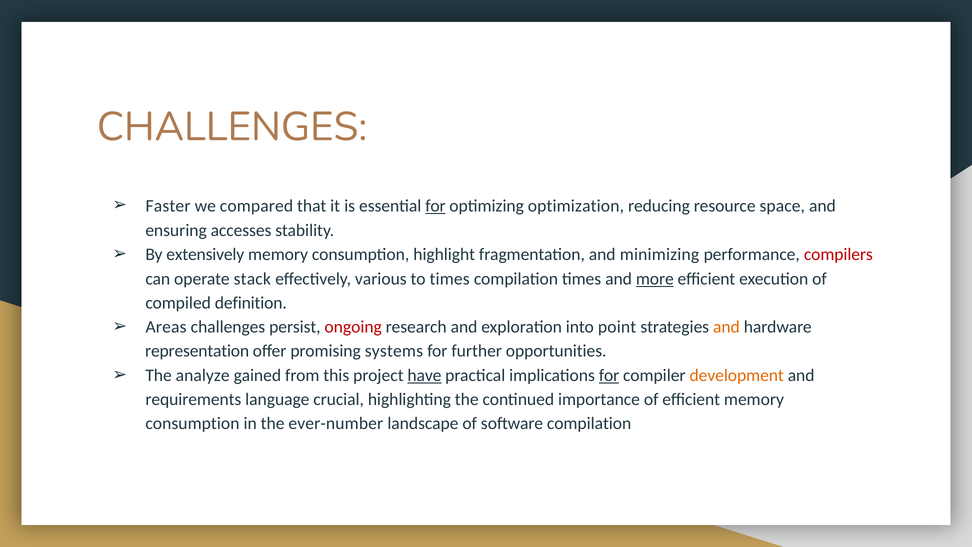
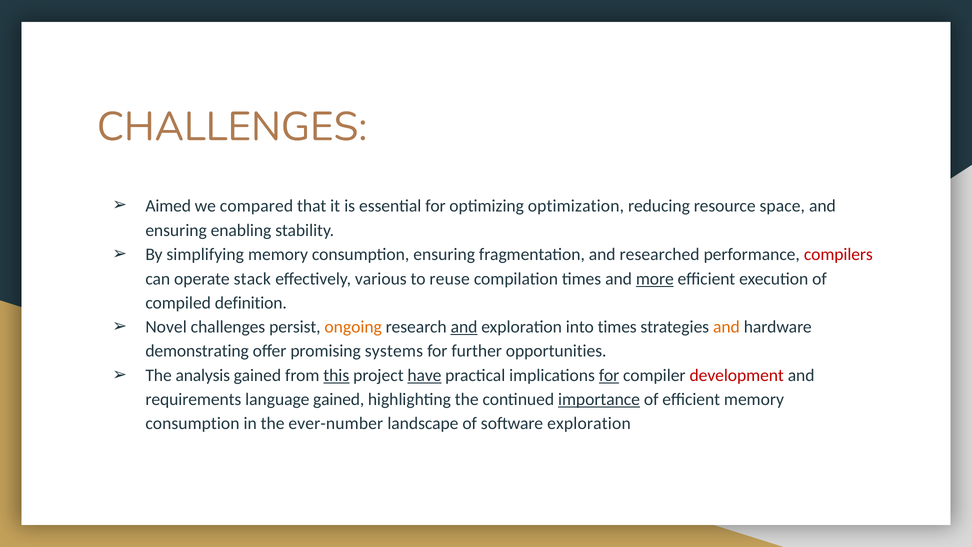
Faster: Faster -> Aimed (168, 206)
for underline: present -> none (435, 206)
accesses: accesses -> enabling (241, 230)
extensively: extensively -> simplifying (205, 255)
consumption highlight: highlight -> ensuring (444, 255)
minimizing: minimizing -> researched (660, 255)
to times: times -> reuse (450, 279)
Areas: Areas -> Novel (166, 327)
ongoing colour: red -> orange (353, 327)
and underline: none -> present (464, 327)
into point: point -> times (617, 327)
representation: representation -> demonstrating (197, 351)
analyze: analyze -> analysis (203, 375)
this underline: none -> present (336, 375)
development colour: orange -> red (737, 375)
language crucial: crucial -> gained (339, 399)
importance underline: none -> present (599, 399)
software compilation: compilation -> exploration (589, 423)
